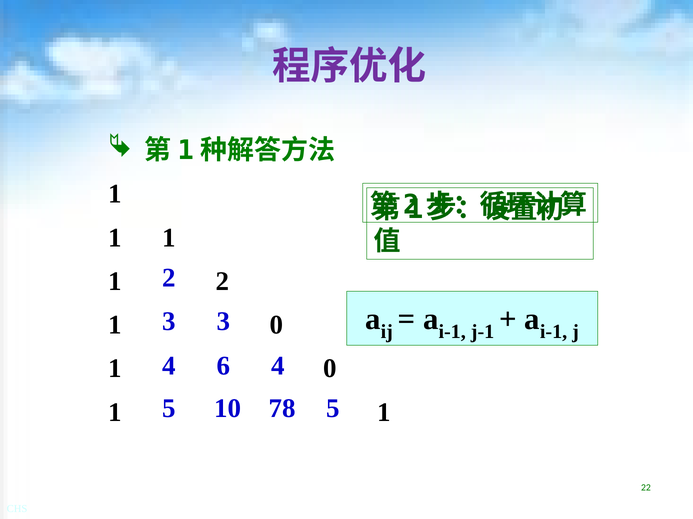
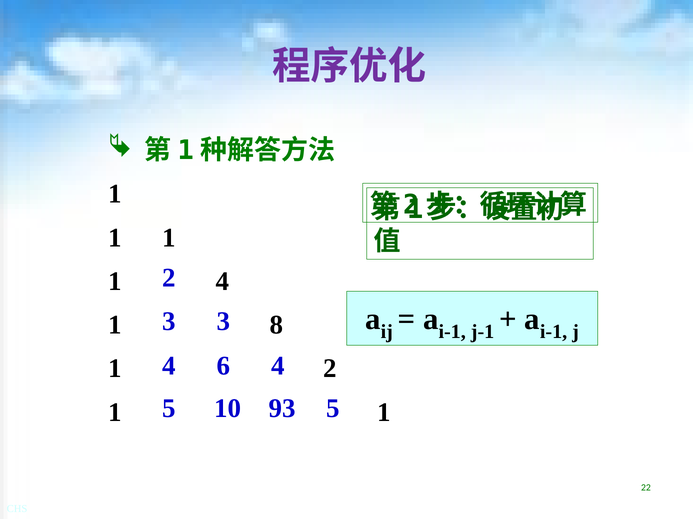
1 2: 2 -> 4 (223, 282)
0: 0 -> 8 (276, 325)
0: 0 -> 2 (330, 369)
78: 78 -> 93 (282, 409)
